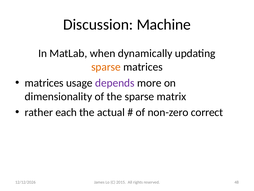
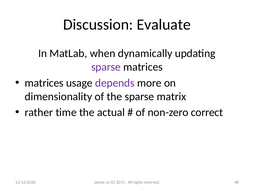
Machine: Machine -> Evaluate (164, 25)
sparse colour: orange -> purple (106, 67)
each: each -> time (66, 112)
